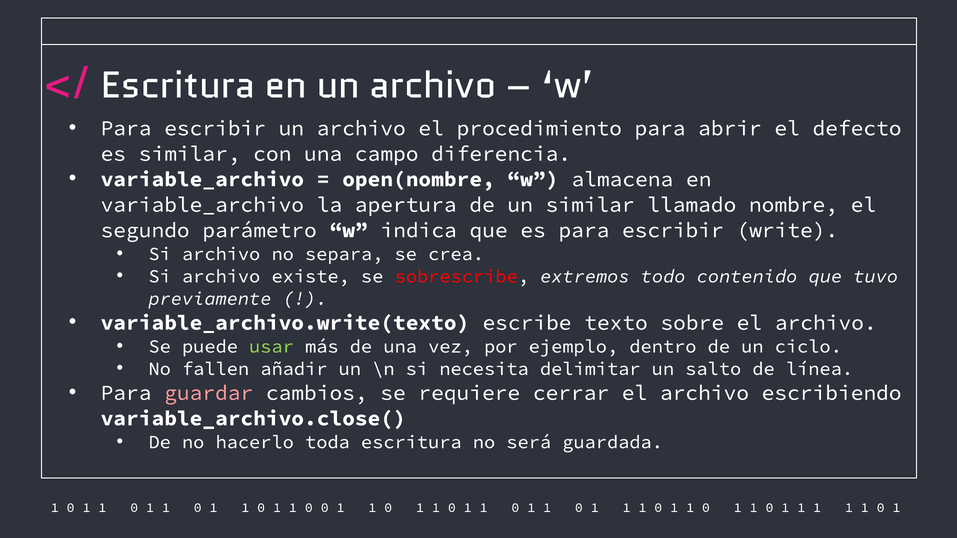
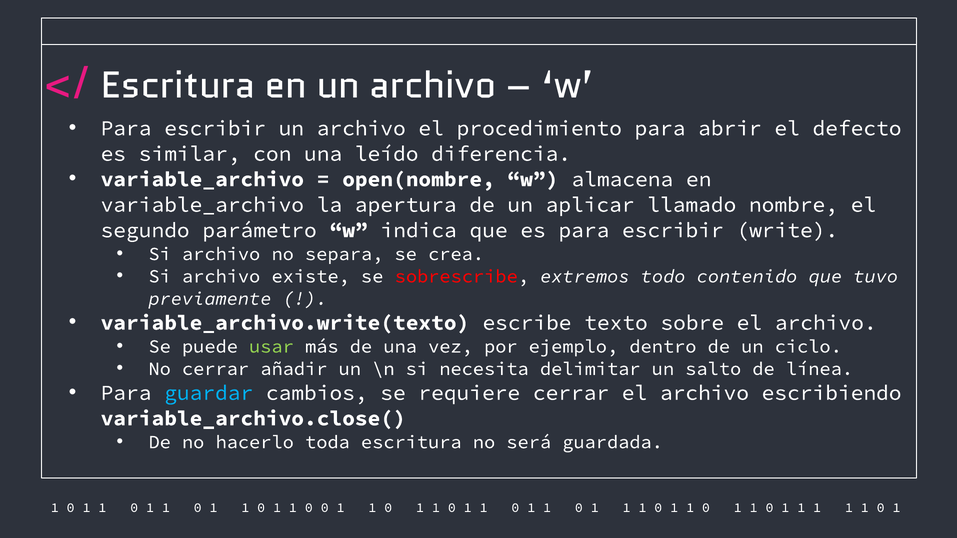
campo: campo -> leído (387, 154)
un similar: similar -> aplicar (590, 205)
No fallen: fallen -> cerrar (216, 369)
guardar colour: pink -> light blue (209, 393)
